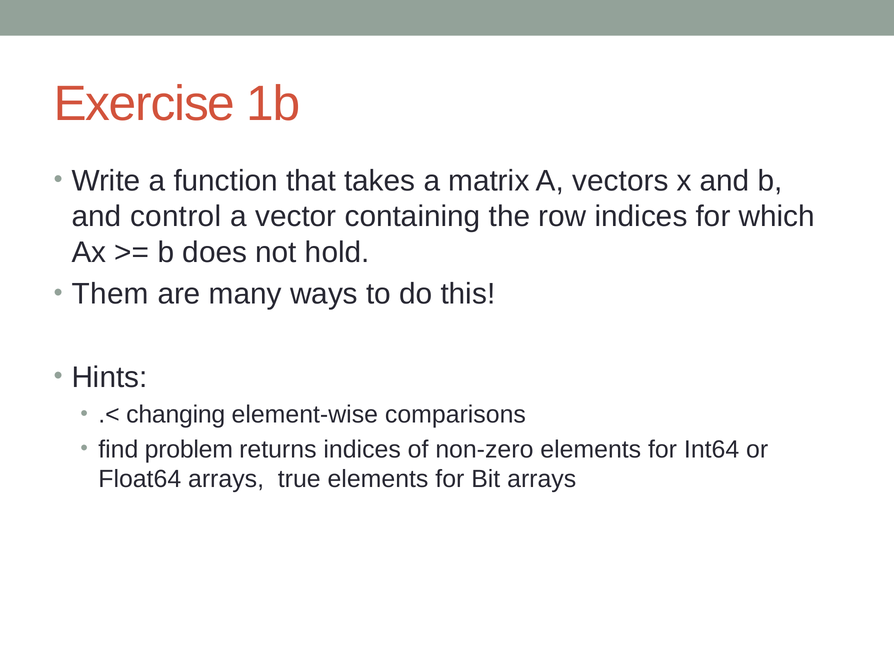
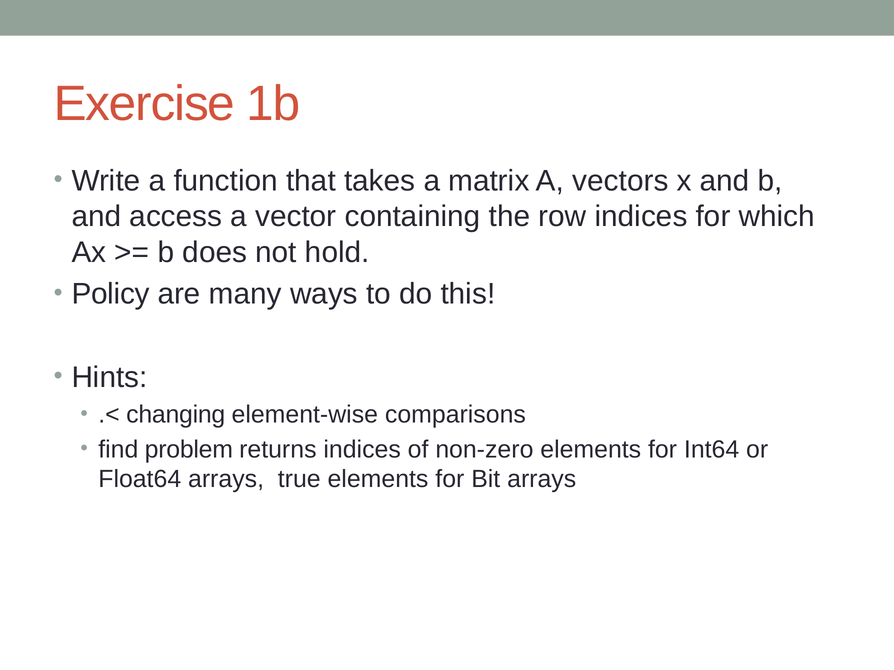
control: control -> access (176, 217)
Them: Them -> Policy (111, 294)
